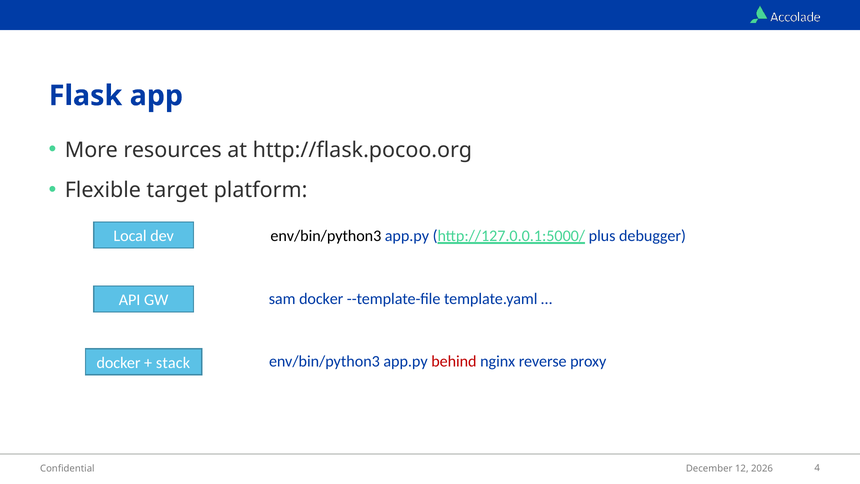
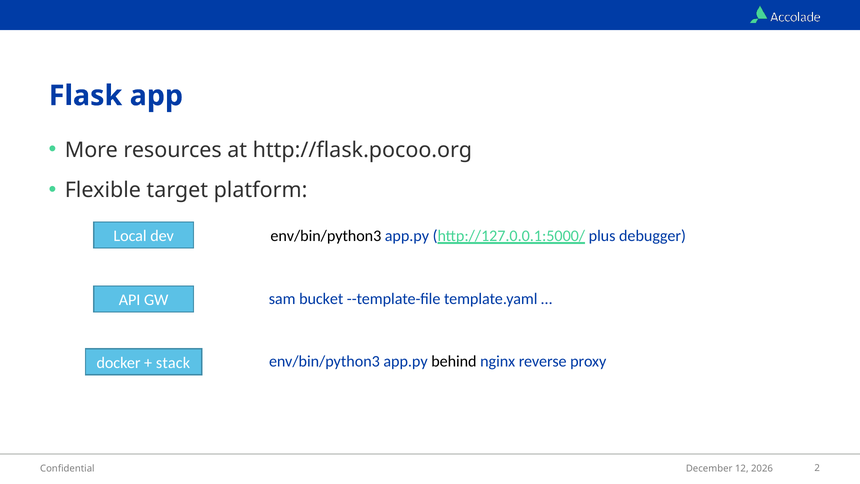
sam docker: docker -> bucket (321, 299)
behind colour: red -> black (454, 361)
4: 4 -> 2 (817, 468)
